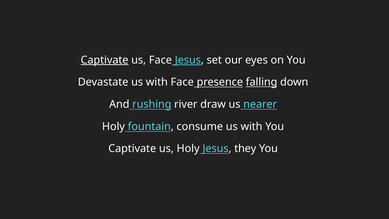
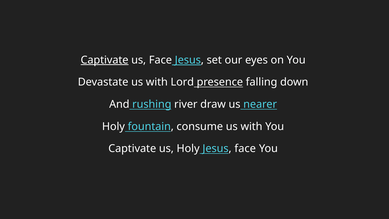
with Face: Face -> Lord (182, 82)
falling underline: present -> none (262, 82)
Jesus they: they -> face (245, 149)
